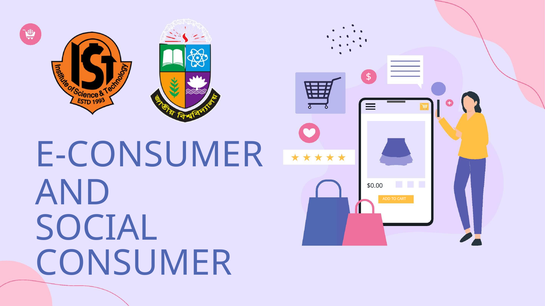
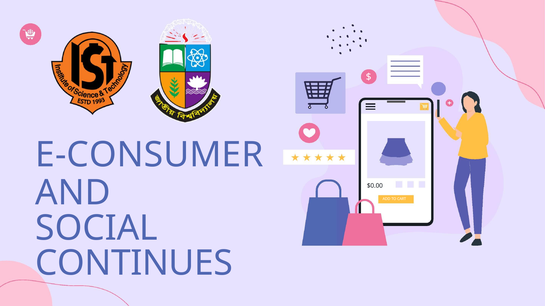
CONSUMER: CONSUMER -> CONTINUES (134, 263)
